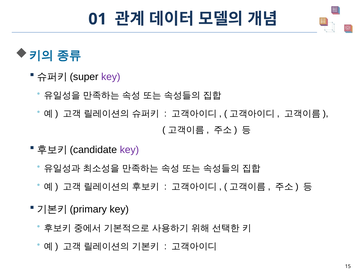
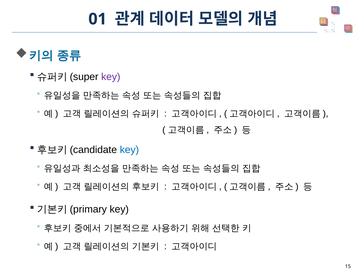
key colour: purple -> blue (129, 150)
